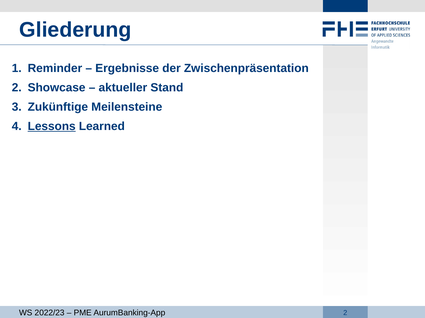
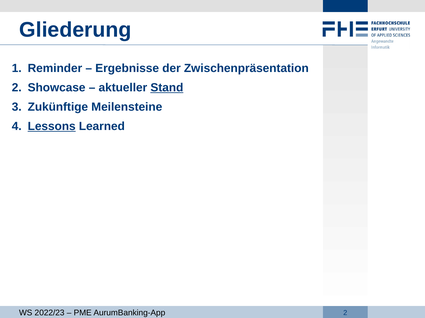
Stand underline: none -> present (167, 88)
